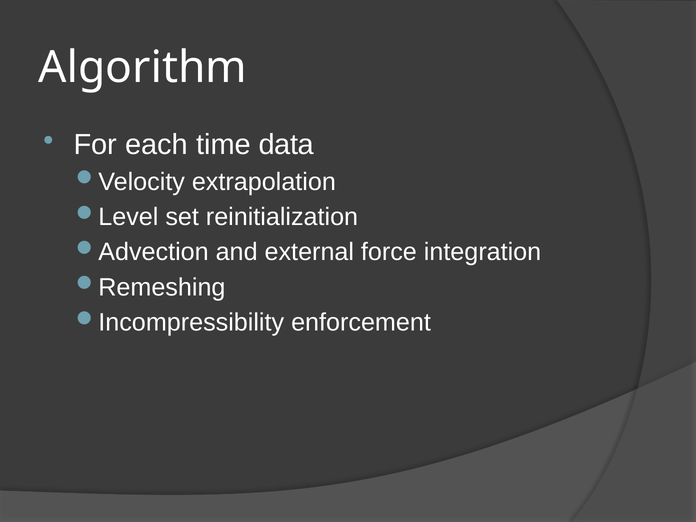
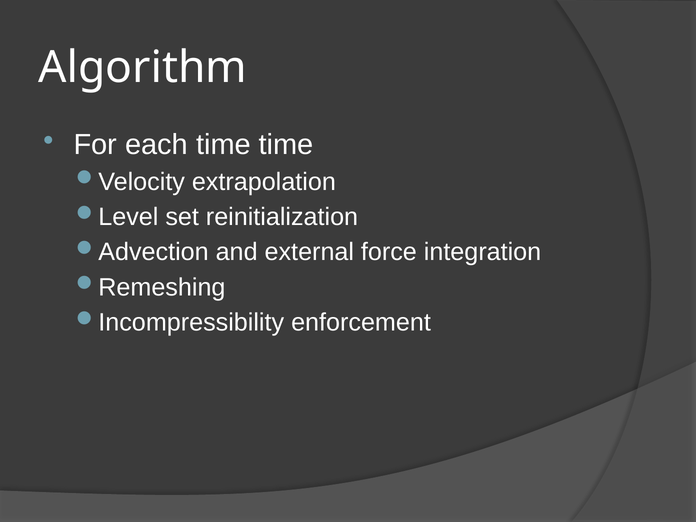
time data: data -> time (286, 145)
